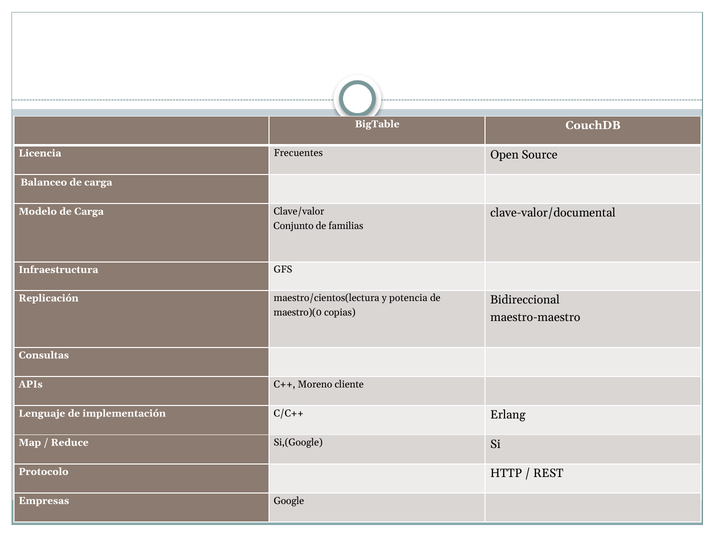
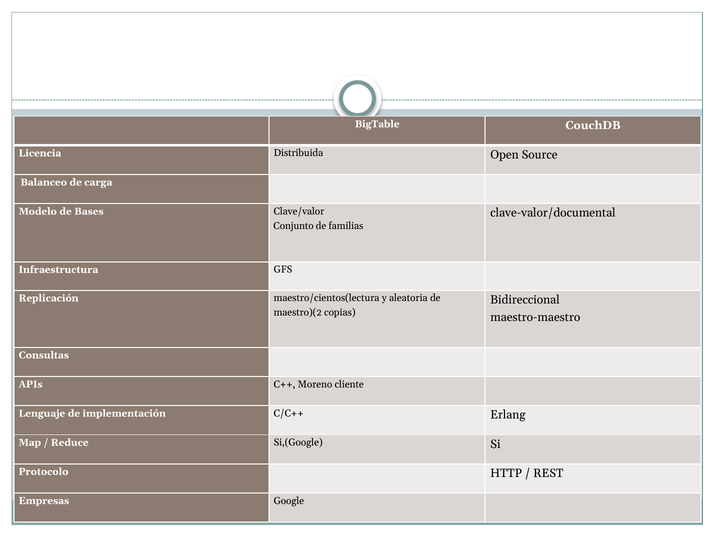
Frecuentes: Frecuentes -> Distribuida (298, 153)
Modelo de Carga: Carga -> Bases (89, 211)
potencia: potencia -> aleatoria (408, 298)
maestro)(0: maestro)(0 -> maestro)(2 (298, 312)
